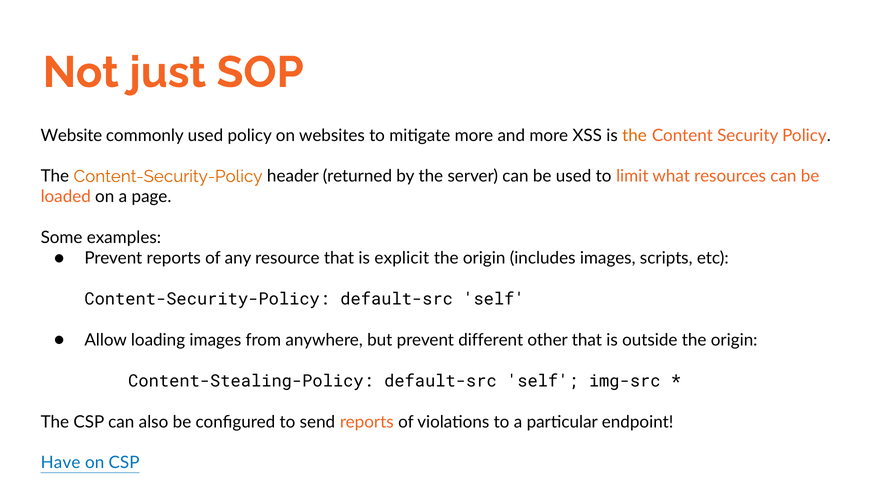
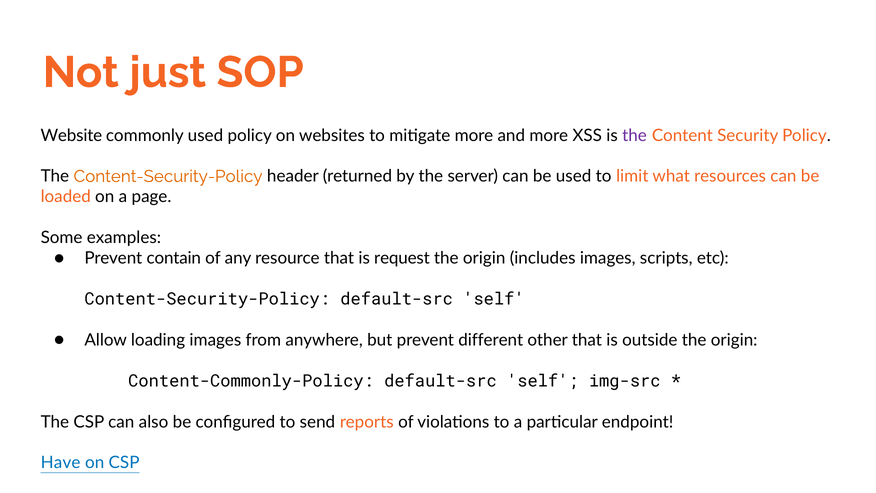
the colour: orange -> purple (634, 135)
Prevent reports: reports -> contain (174, 258)
explicit: explicit -> request (402, 258)
Content-Stealing-Policy: Content-Stealing-Policy -> Content-Commonly-Policy (251, 381)
